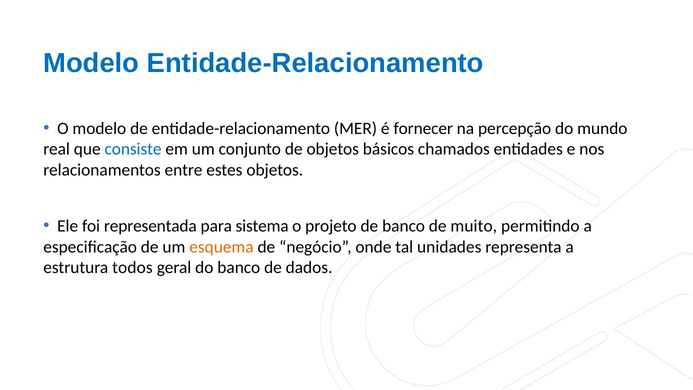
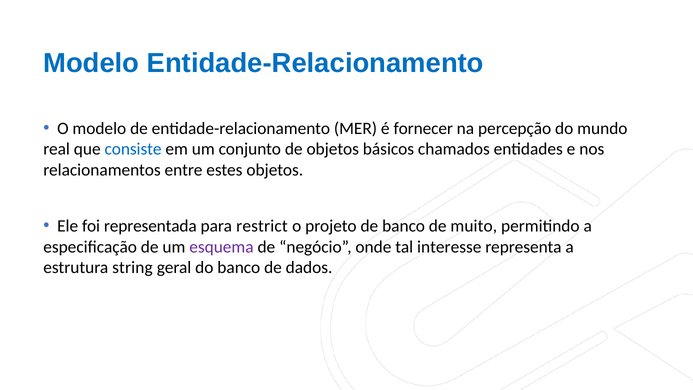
sistema: sistema -> restrict (262, 226)
esquema colour: orange -> purple (221, 247)
unidades: unidades -> interesse (449, 247)
todos: todos -> string (132, 267)
